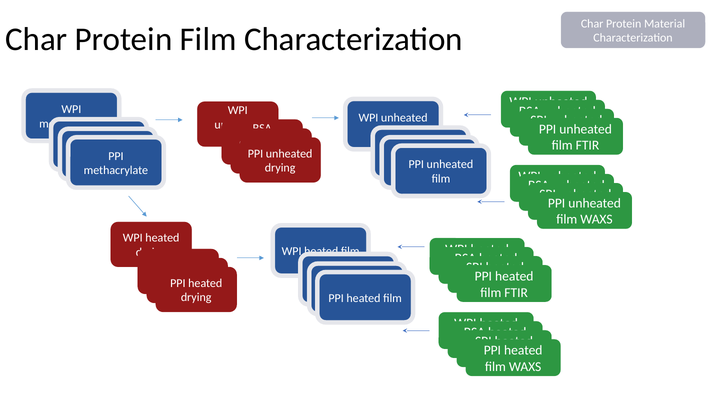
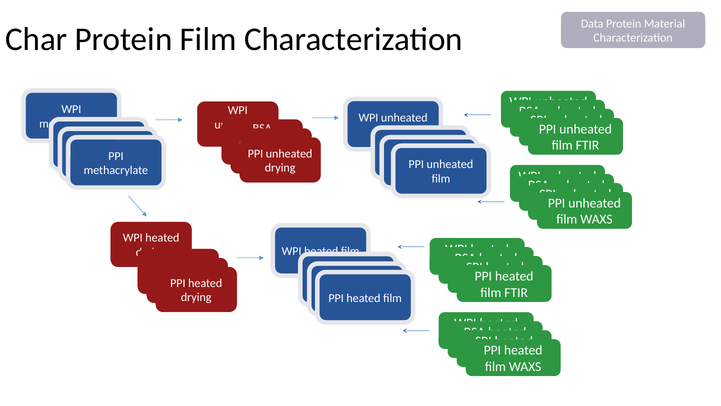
Char: Char -> Data (592, 24)
